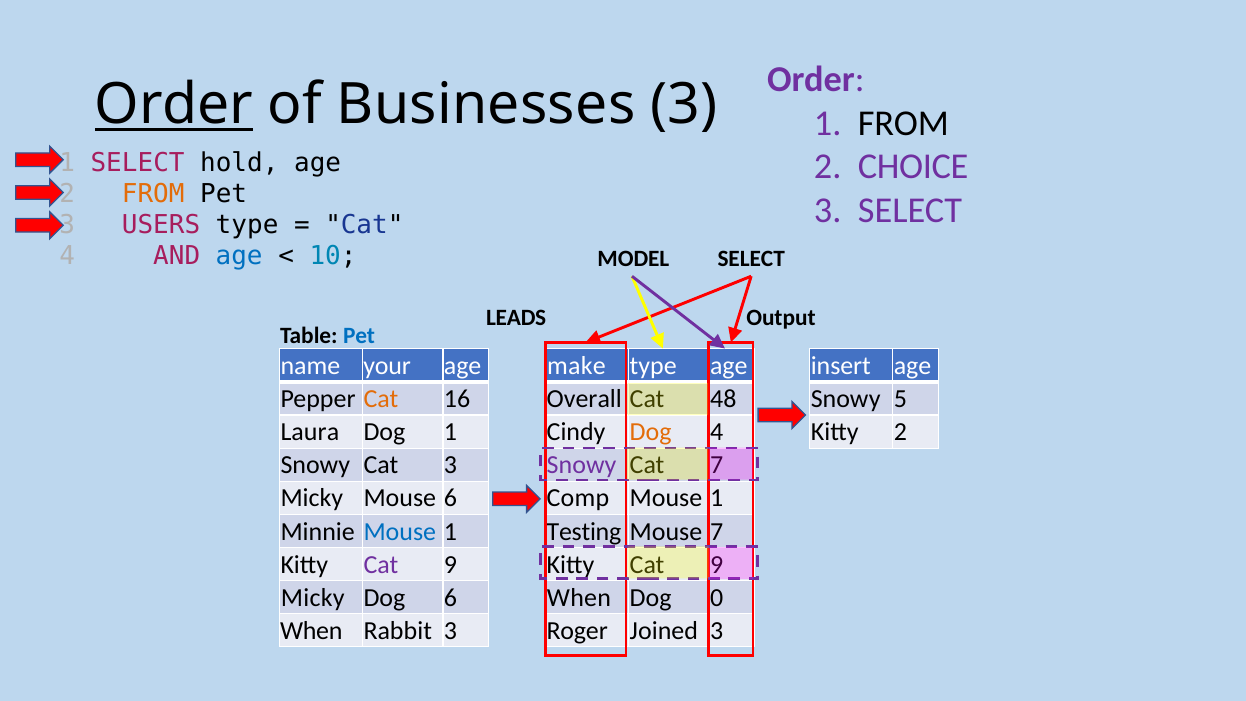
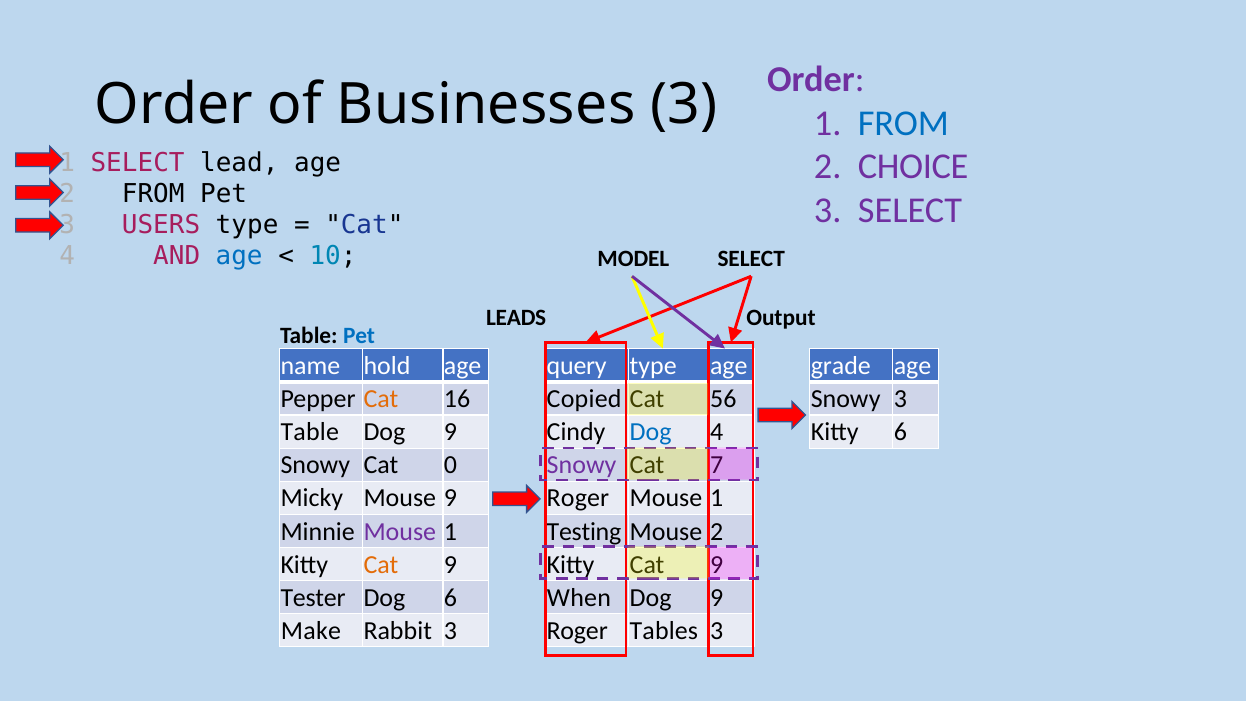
Order underline: present -> none (174, 105)
FROM colour: black -> blue (903, 123)
hold: hold -> lead (239, 163)
FROM colour: orange -> black (153, 194)
your: your -> hold (387, 366)
make: make -> query (577, 366)
insert: insert -> grade (841, 366)
Overall: Overall -> Copied (584, 399)
48: 48 -> 56 (723, 399)
Snowy 5: 5 -> 3 (900, 399)
Laura: Laura -> Table (310, 432)
1: 1 -> 9 (451, 432)
Dog colour: orange -> blue (651, 432)
Kitty 2: 2 -> 6 (900, 432)
Cat 3: 3 -> 0 (451, 465)
Mouse 6: 6 -> 9 (451, 498)
Comp: Comp -> Roger (578, 498)
Mouse colour: blue -> purple (400, 531)
Mouse 7: 7 -> 2 (717, 531)
Cat colour: purple -> orange (381, 565)
Micky: Micky -> Tester (313, 598)
0: 0 -> 9 (717, 598)
When: When -> Make (311, 631)
Joined: Joined -> Tables (664, 631)
